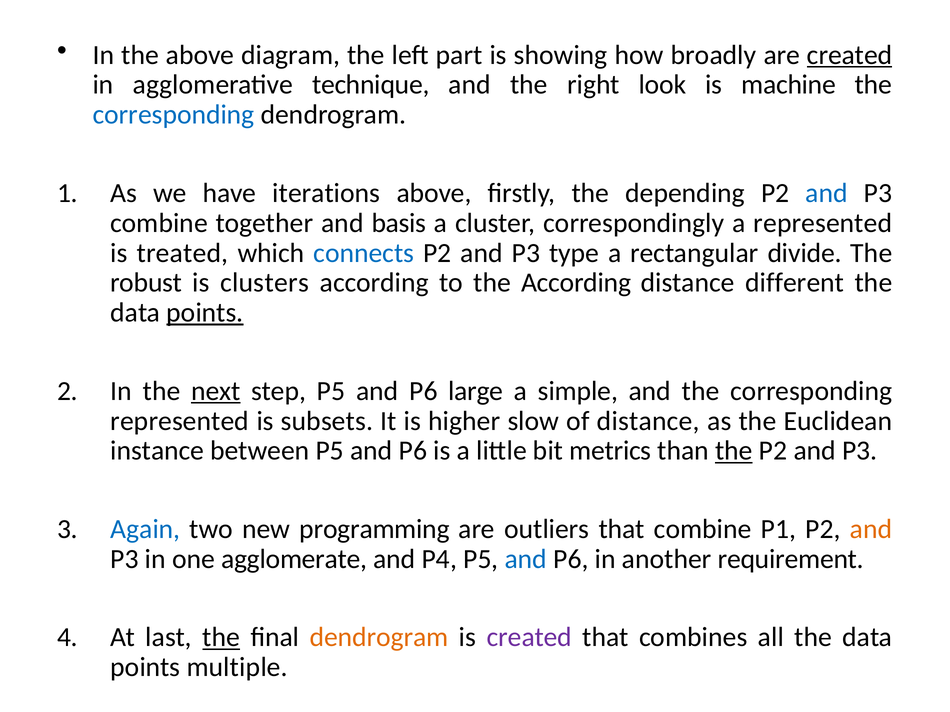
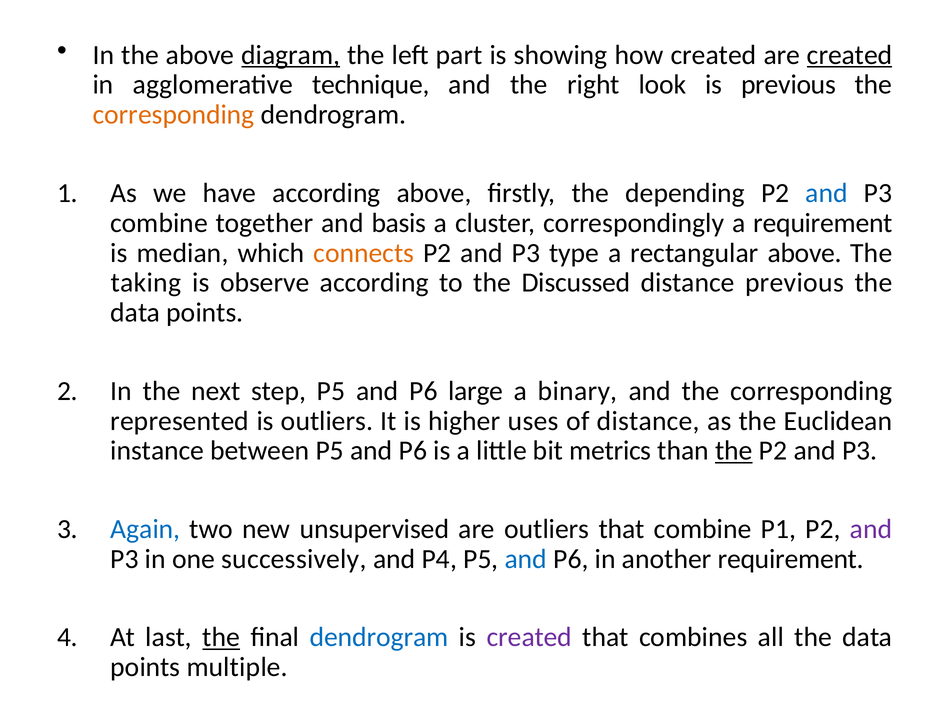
diagram underline: none -> present (291, 55)
how broadly: broadly -> created (714, 55)
is machine: machine -> previous (789, 85)
corresponding colour: blue -> orange (174, 115)
have iterations: iterations -> according (326, 193)
a represented: represented -> requirement (823, 223)
treated: treated -> median (183, 253)
connects colour: blue -> orange (364, 253)
rectangular divide: divide -> above (805, 253)
robust: robust -> taking (146, 283)
clusters: clusters -> observe (265, 283)
the According: According -> Discussed (576, 283)
distance different: different -> previous (794, 283)
points underline: present -> none (205, 313)
next underline: present -> none (216, 391)
simple: simple -> binary (578, 391)
is subsets: subsets -> outliers (327, 421)
slow: slow -> uses (533, 421)
programming: programming -> unsupervised (374, 529)
and colour: orange -> purple (871, 529)
agglomerate: agglomerate -> successively (294, 559)
dendrogram colour: orange -> blue (379, 638)
